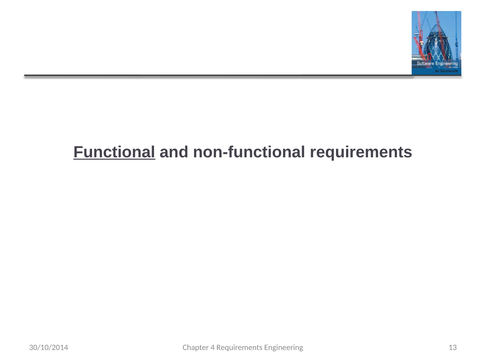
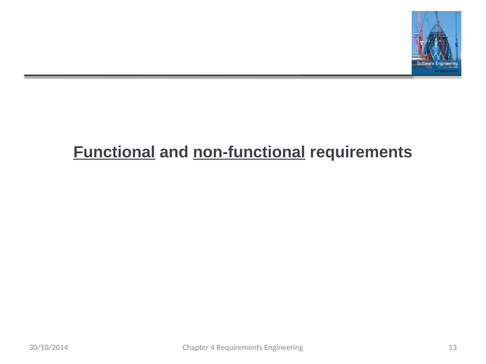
non-functional underline: none -> present (249, 153)
